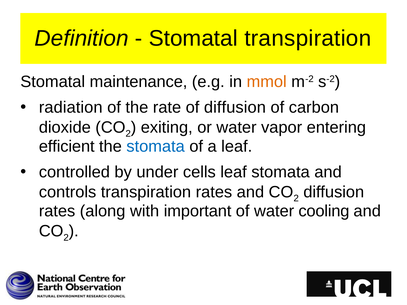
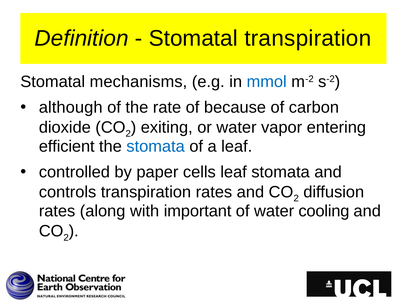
maintenance: maintenance -> mechanisms (138, 82)
mmol colour: orange -> blue (267, 82)
radiation: radiation -> although (71, 107)
of diffusion: diffusion -> because (235, 107)
under: under -> paper (157, 172)
